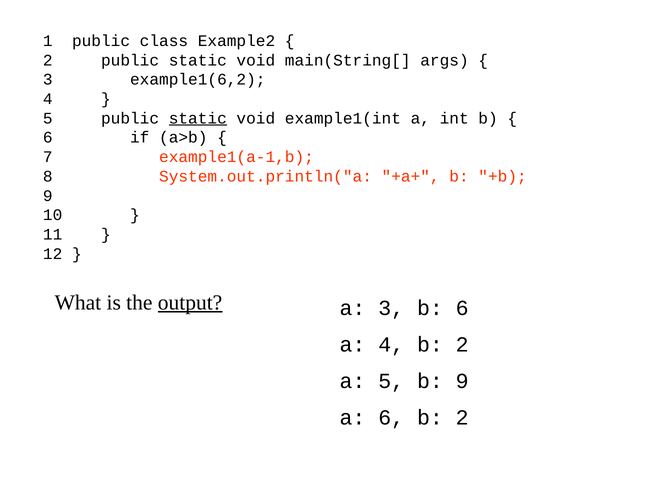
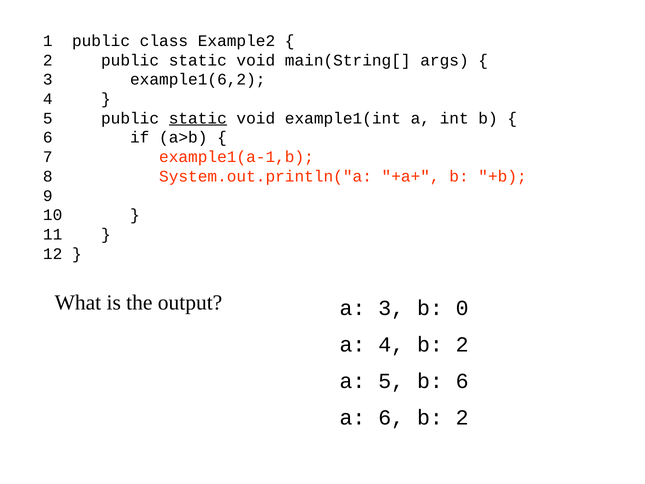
output underline: present -> none (190, 302)
b 6: 6 -> 0 (462, 308)
b 9: 9 -> 6 (462, 381)
